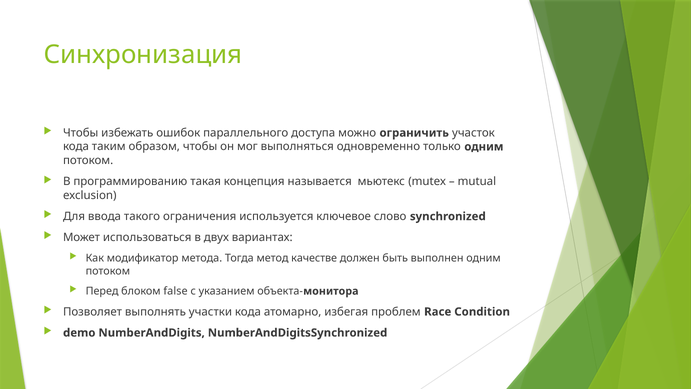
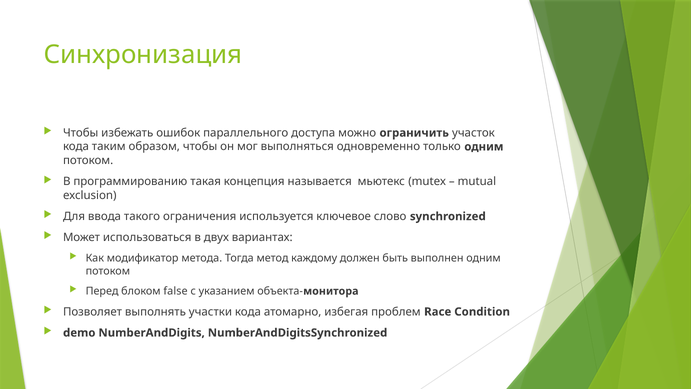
качестве: качестве -> каждому (314, 258)
